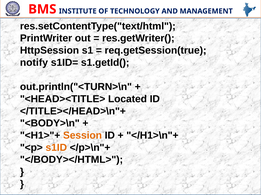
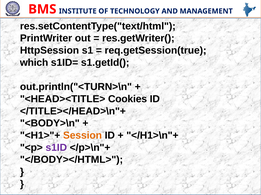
notify: notify -> which (34, 63)
Located: Located -> Cookies (128, 99)
s1ID colour: orange -> purple (56, 148)
